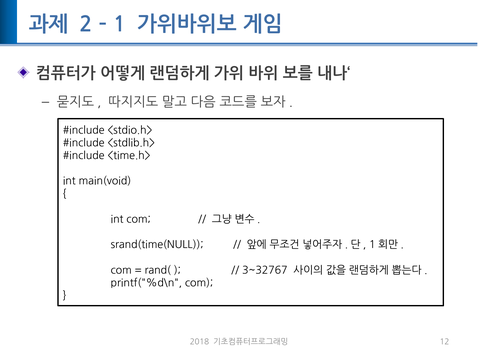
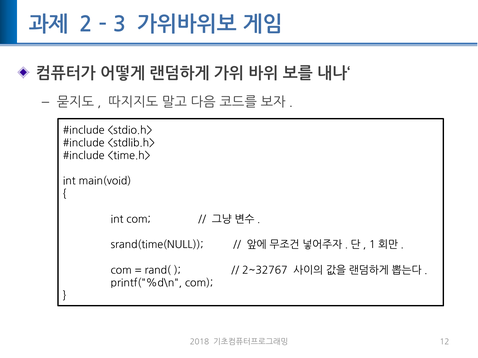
1: 1 -> 3 (120, 25)
3~32767: 3~32767 -> 2~32767 (265, 271)
